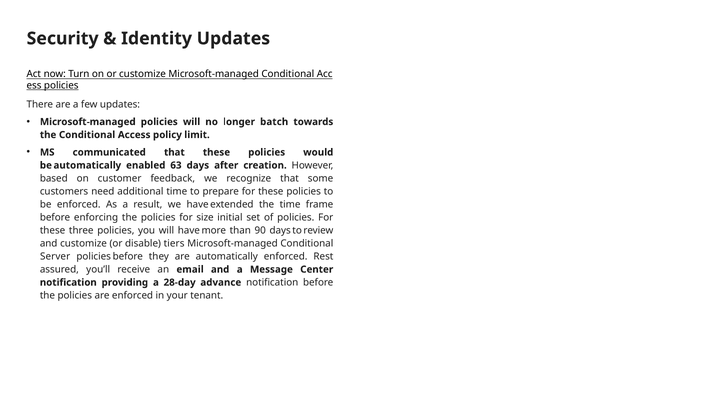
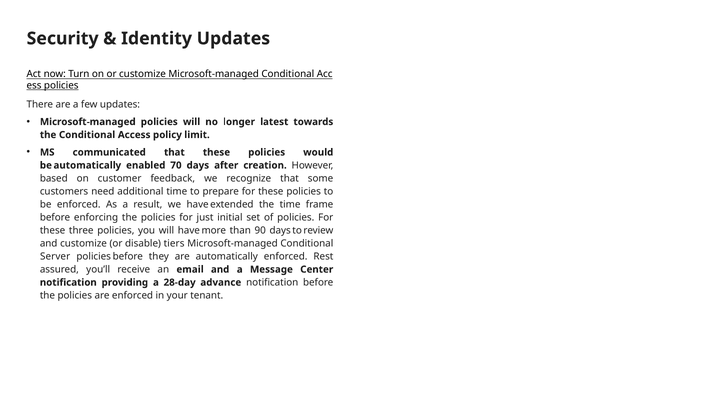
batch: batch -> latest (274, 122)
63: 63 -> 70 (176, 165)
size: size -> just (205, 217)
